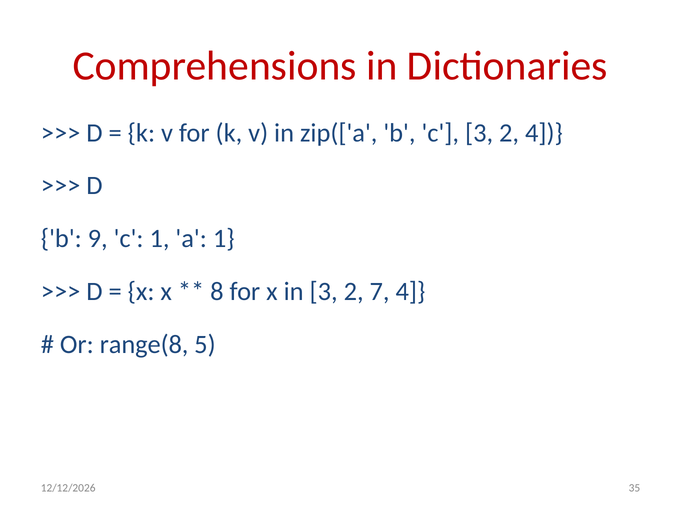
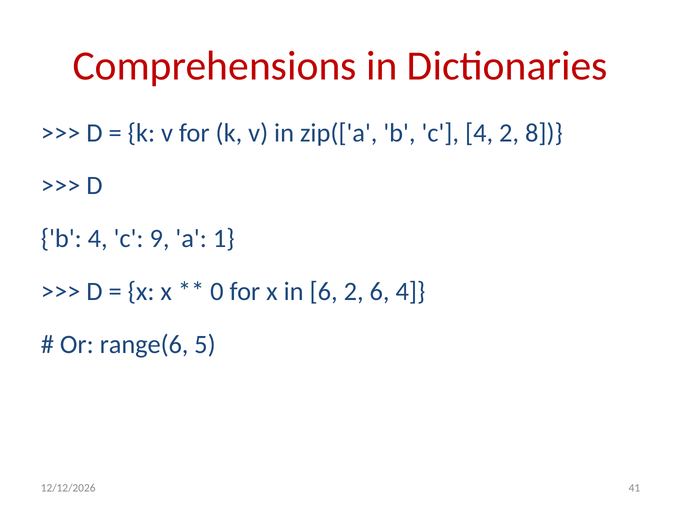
c 3: 3 -> 4 (479, 133)
2 4: 4 -> 8 (544, 133)
b 9: 9 -> 4 (98, 238)
c 1: 1 -> 9 (160, 238)
8: 8 -> 0 (217, 291)
in 3: 3 -> 6 (324, 291)
2 7: 7 -> 6 (380, 291)
range(8: range(8 -> range(6 (144, 344)
35: 35 -> 41 (634, 488)
